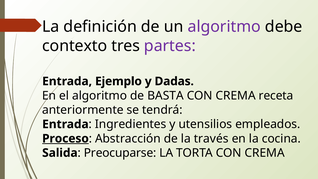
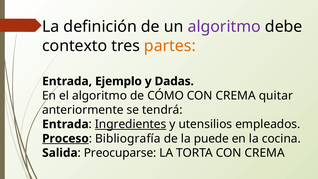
partes colour: purple -> orange (170, 46)
BASTA: BASTA -> CÓMO (166, 96)
receta: receta -> quitar (276, 96)
Ingredientes underline: none -> present (131, 124)
Abstracción: Abstracción -> Bibliografía (128, 138)
través: través -> puede (211, 138)
